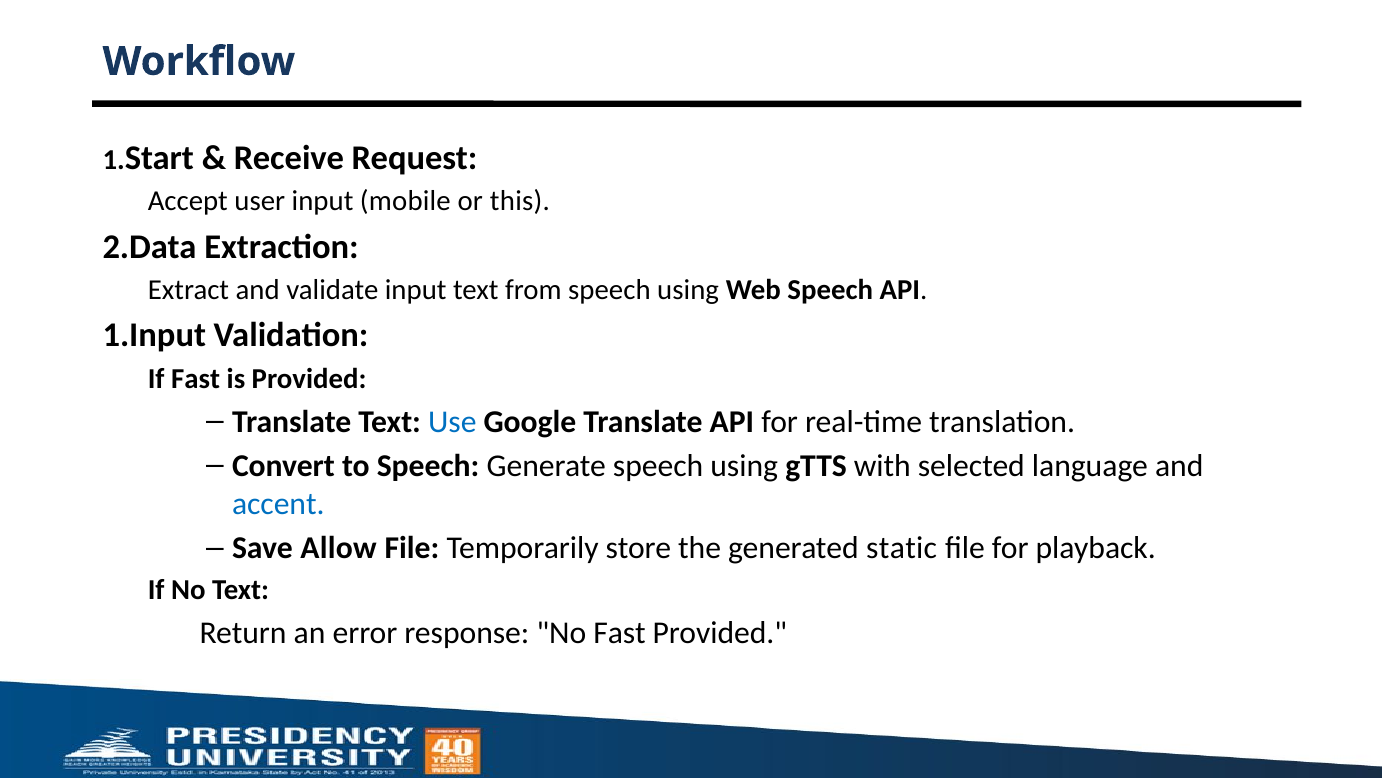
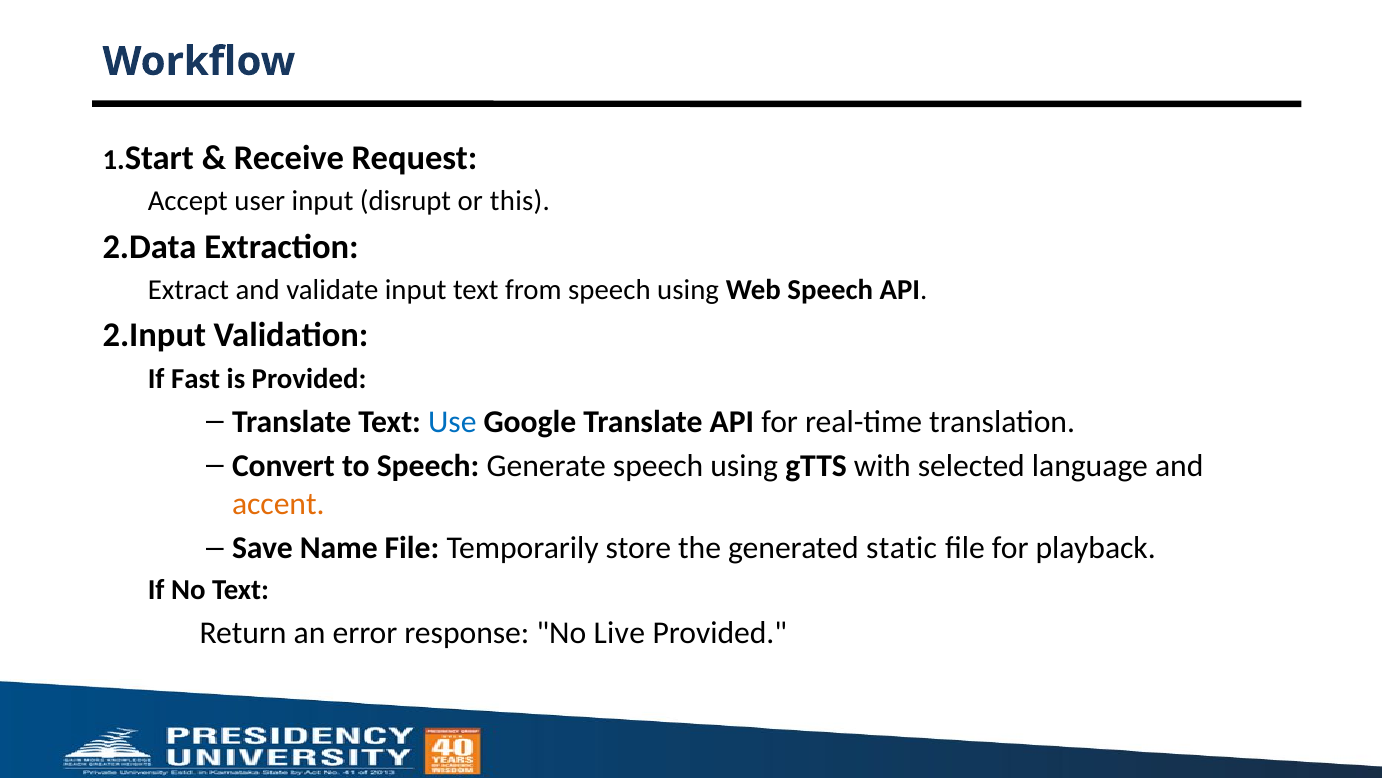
mobile: mobile -> disrupt (406, 201)
1.Input: 1.Input -> 2.Input (154, 335)
accent colour: blue -> orange (278, 504)
Allow: Allow -> Name (339, 548)
No Fast: Fast -> Live (619, 633)
